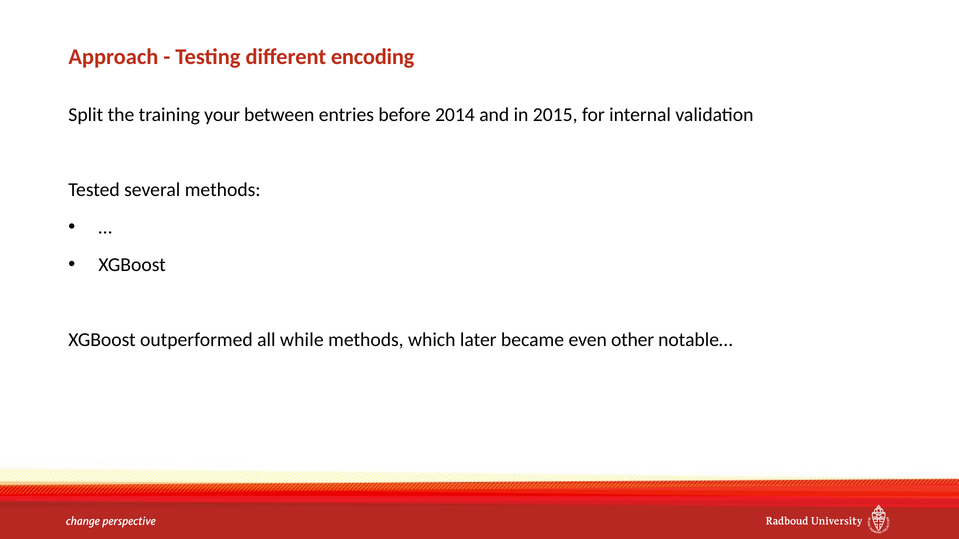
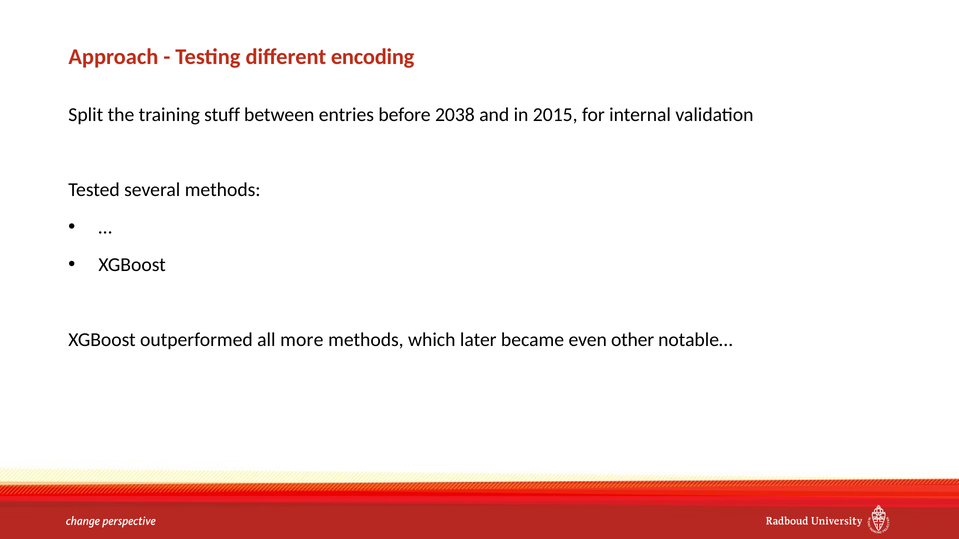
your: your -> stuff (222, 115)
2014: 2014 -> 2038 (455, 115)
while: while -> more (302, 340)
